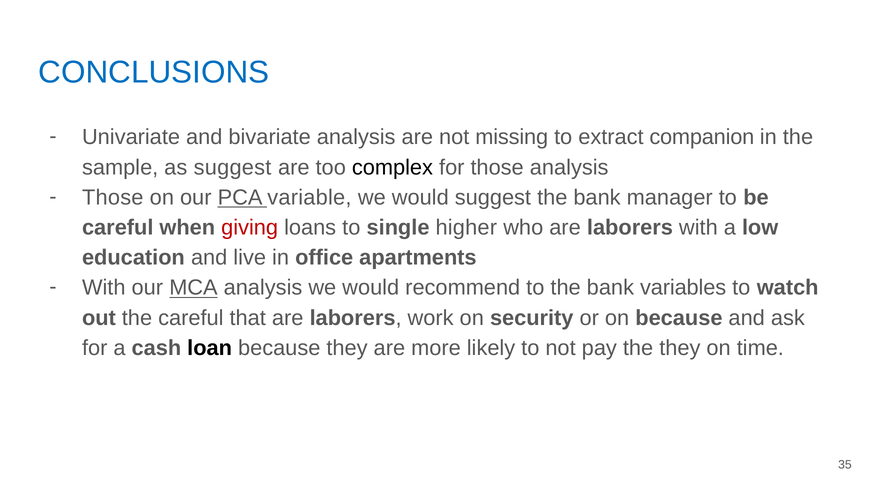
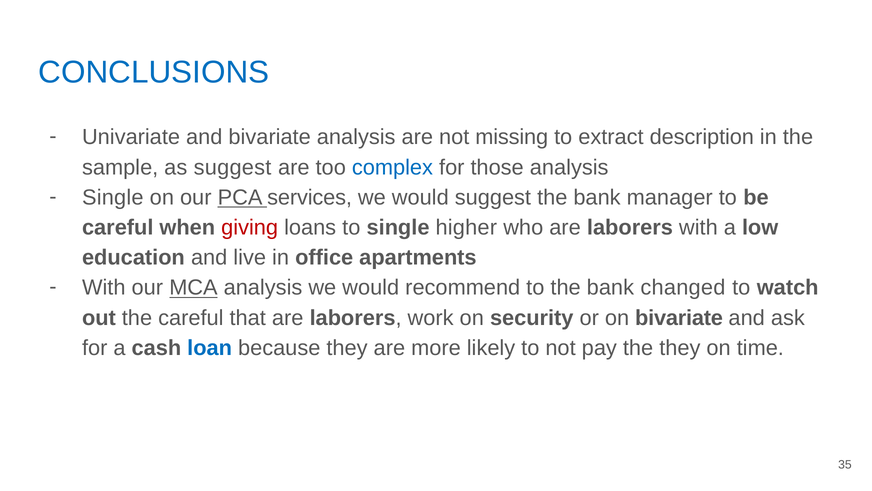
companion: companion -> description (702, 137)
complex colour: black -> blue (392, 167)
Those: Those -> Single (113, 197)
variable: variable -> services (310, 197)
variables: variables -> changed (683, 288)
on because: because -> bivariate (679, 318)
loan colour: black -> blue (210, 348)
